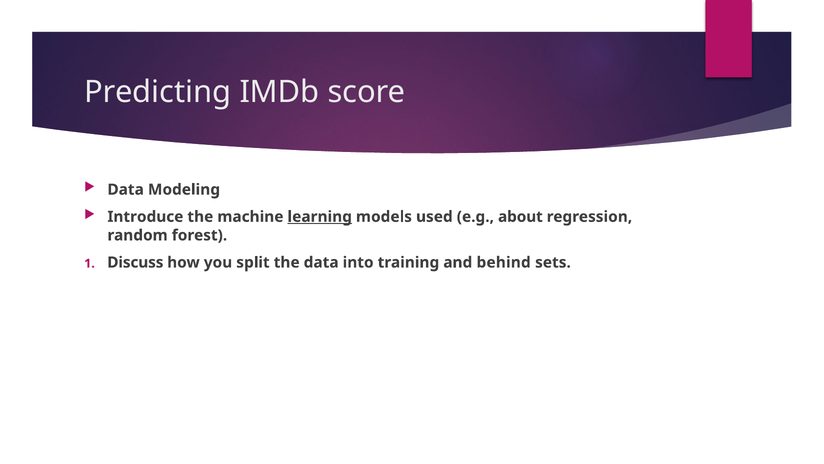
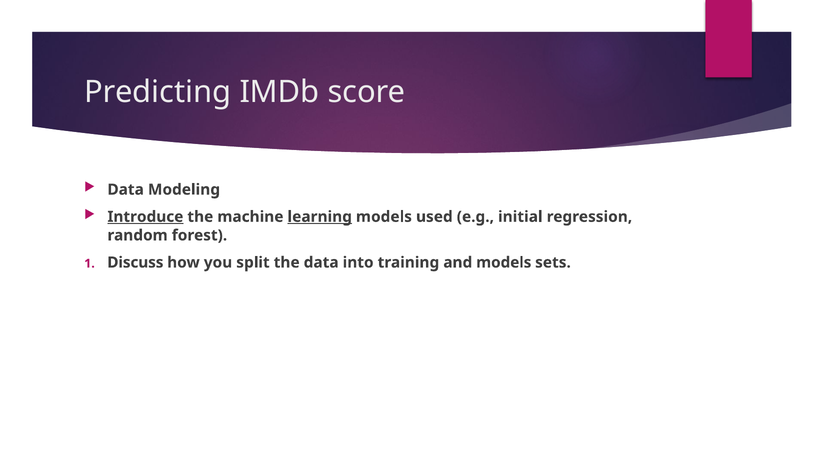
Introduce underline: none -> present (145, 217)
about: about -> initial (520, 217)
and behind: behind -> models (504, 262)
